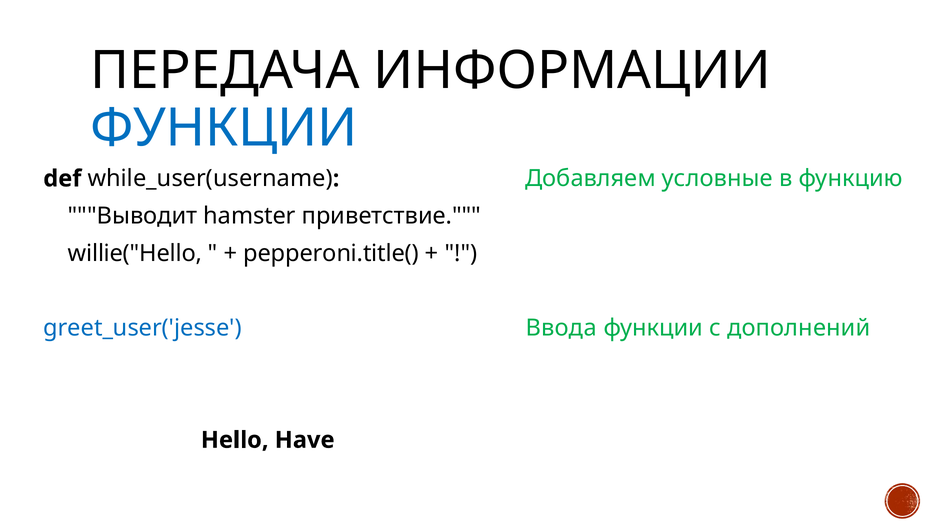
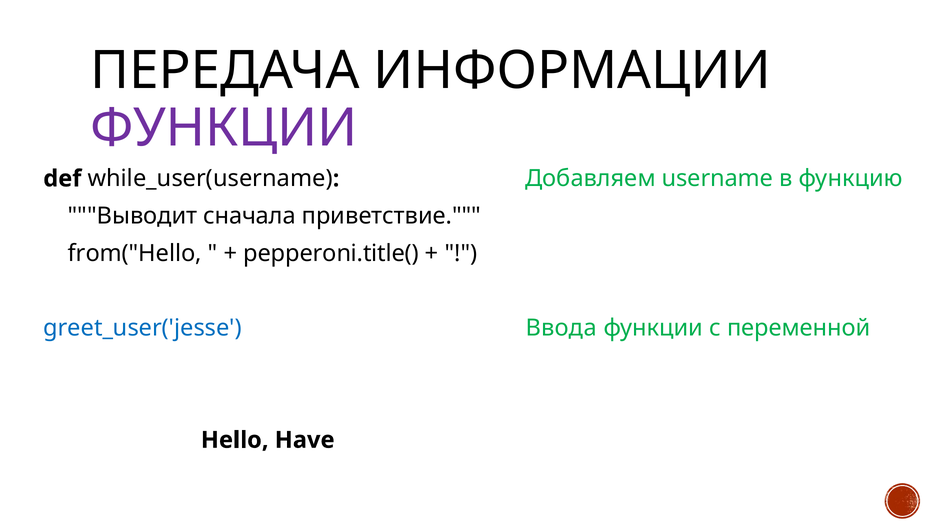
ФУНКЦИИ colour: blue -> purple (224, 128)
условные: условные -> username (718, 179)
hamster: hamster -> сначала (250, 216)
willie("Hello: willie("Hello -> from("Hello (135, 253)
дополнений: дополнений -> переменной (799, 328)
